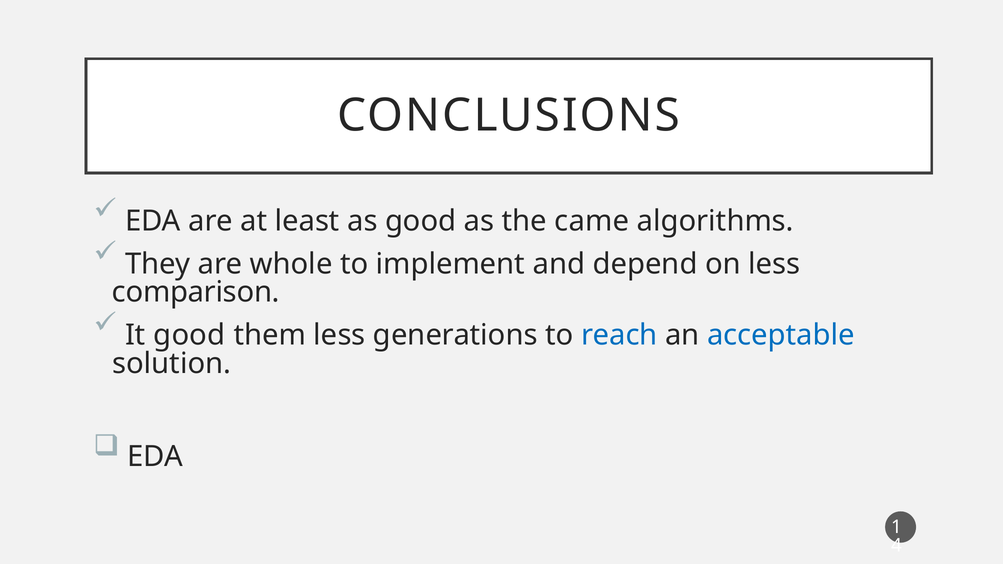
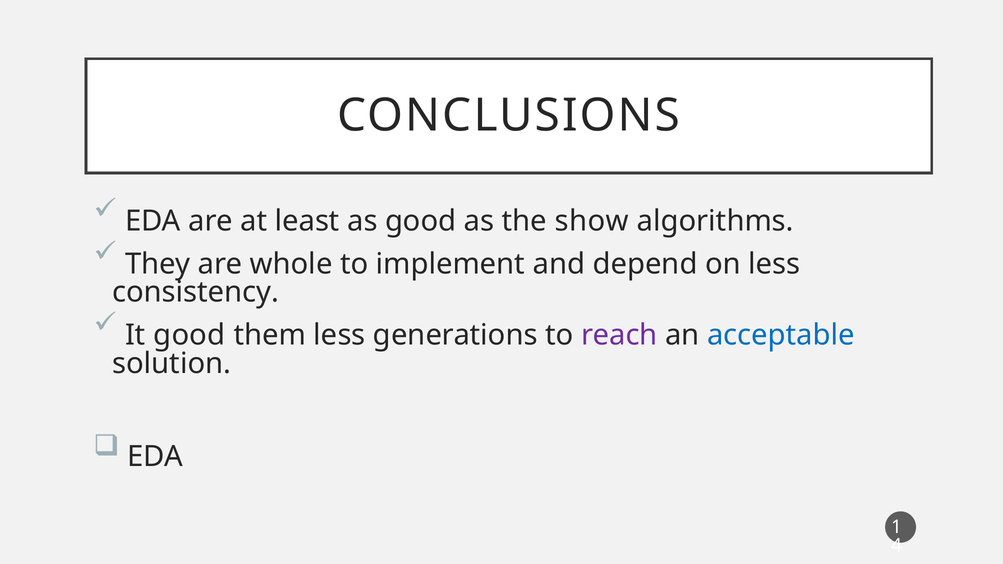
came: came -> show (592, 221)
comparison: comparison -> consistency (196, 292)
reach colour: blue -> purple (619, 335)
